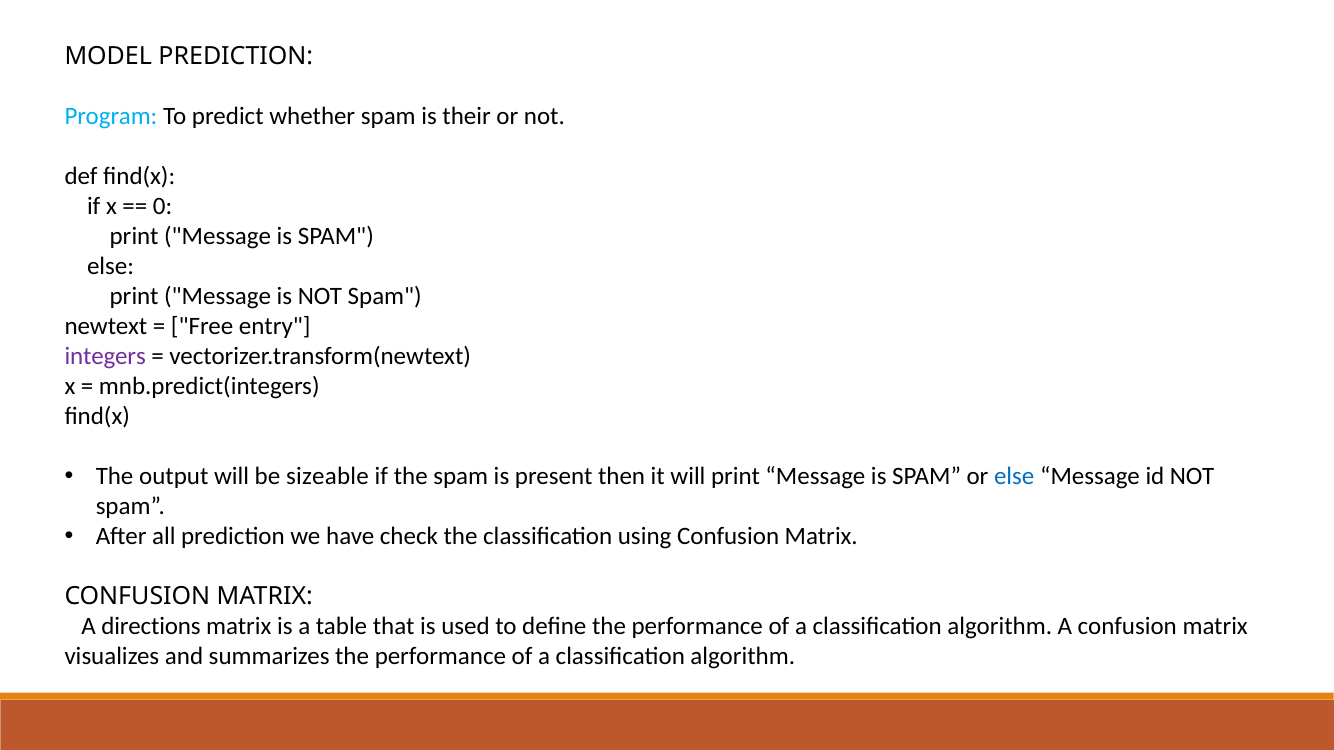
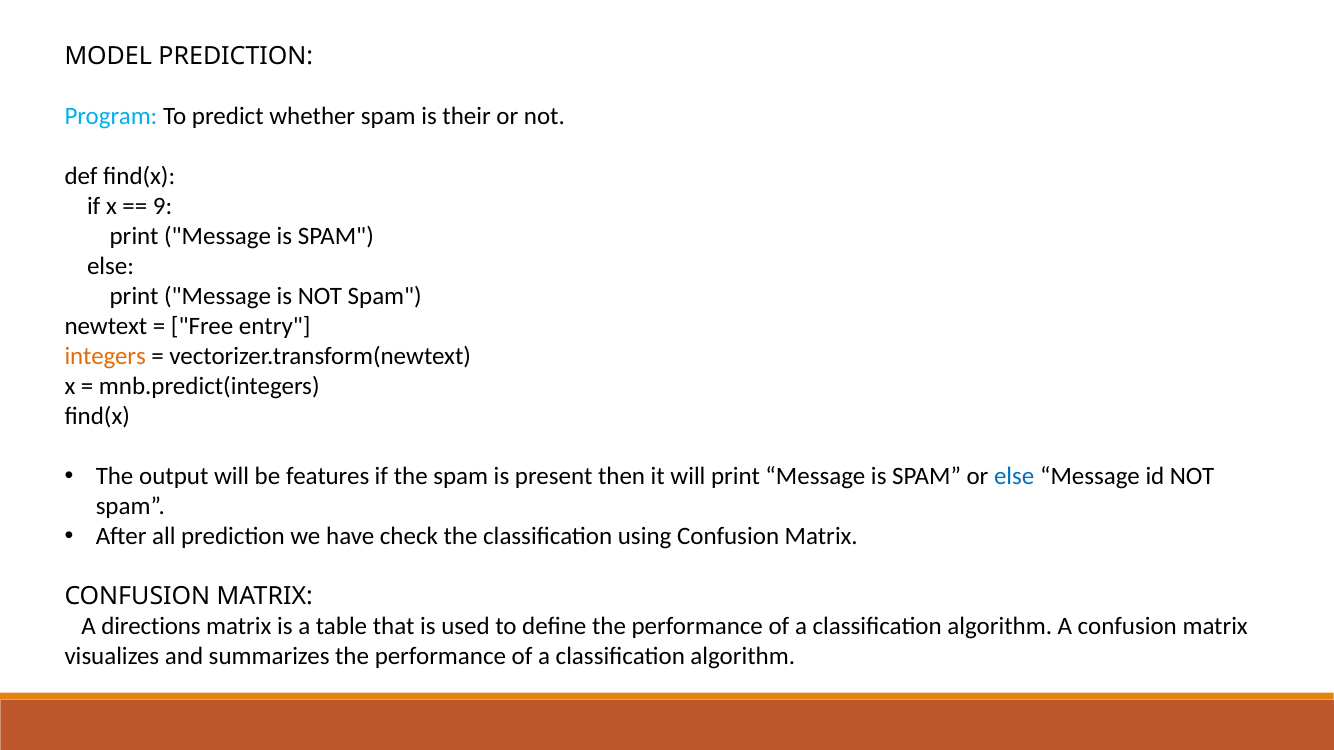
0: 0 -> 9 (163, 207)
integers colour: purple -> orange (105, 357)
sizeable: sizeable -> features (328, 477)
